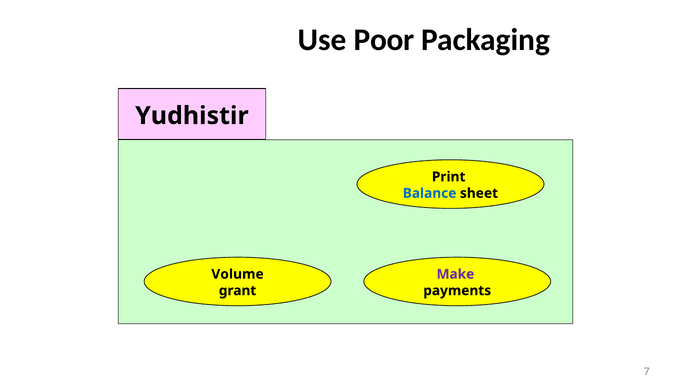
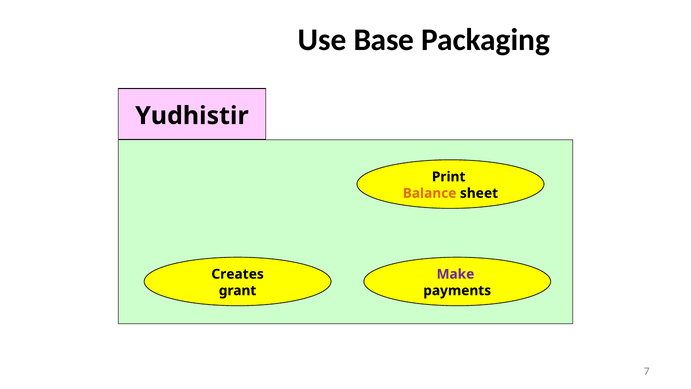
Poor: Poor -> Base (384, 40)
Balance colour: blue -> orange (430, 193)
Volume: Volume -> Creates (238, 274)
